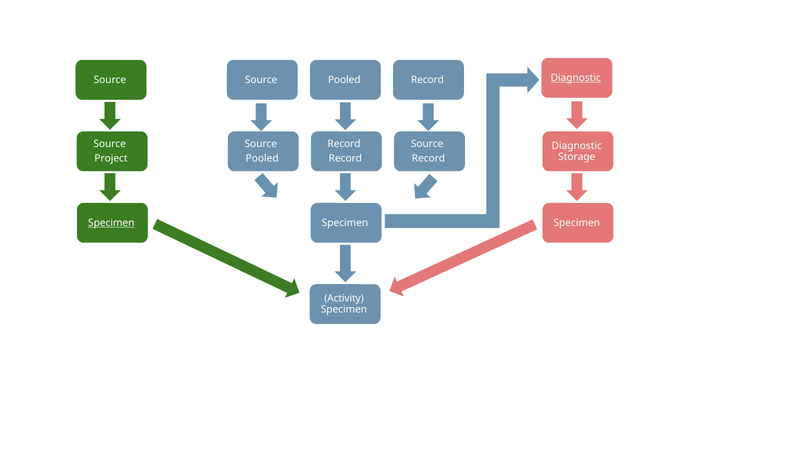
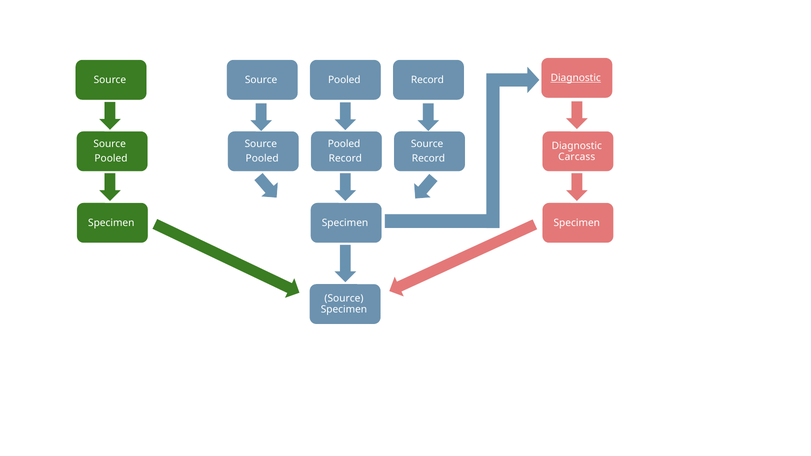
Record: Record -> Pooled (344, 144)
Storage: Storage -> Carcass (577, 157)
Project: Project -> Pooled (111, 159)
Specimen underline: present -> none (111, 223)
Activity: Activity -> Source (344, 299)
